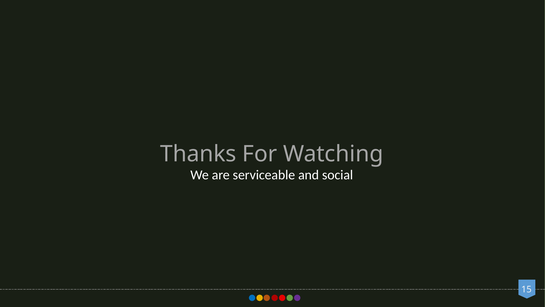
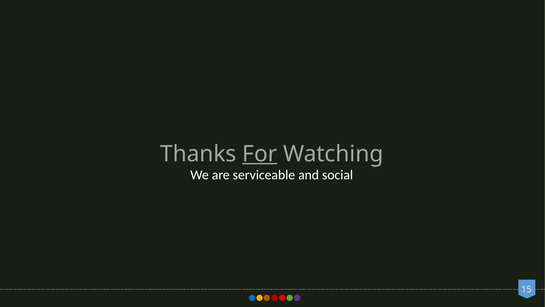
For underline: none -> present (260, 154)
